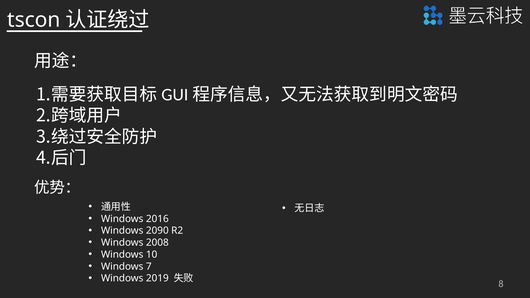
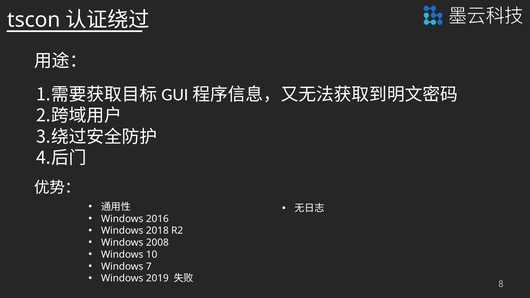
2090: 2090 -> 2018 (157, 231)
